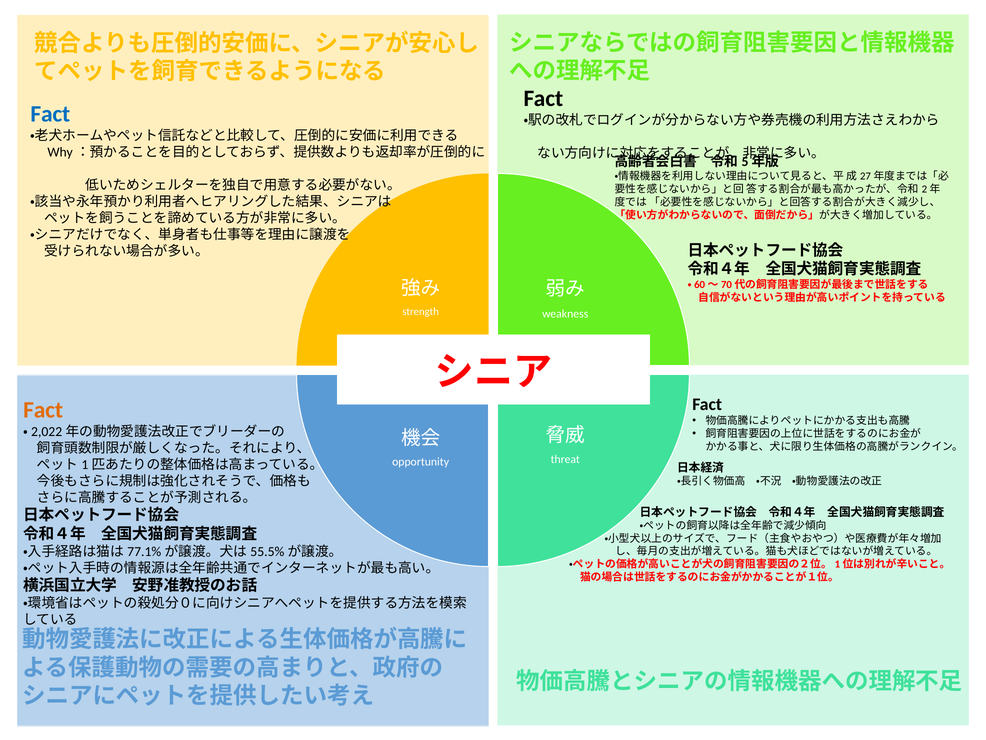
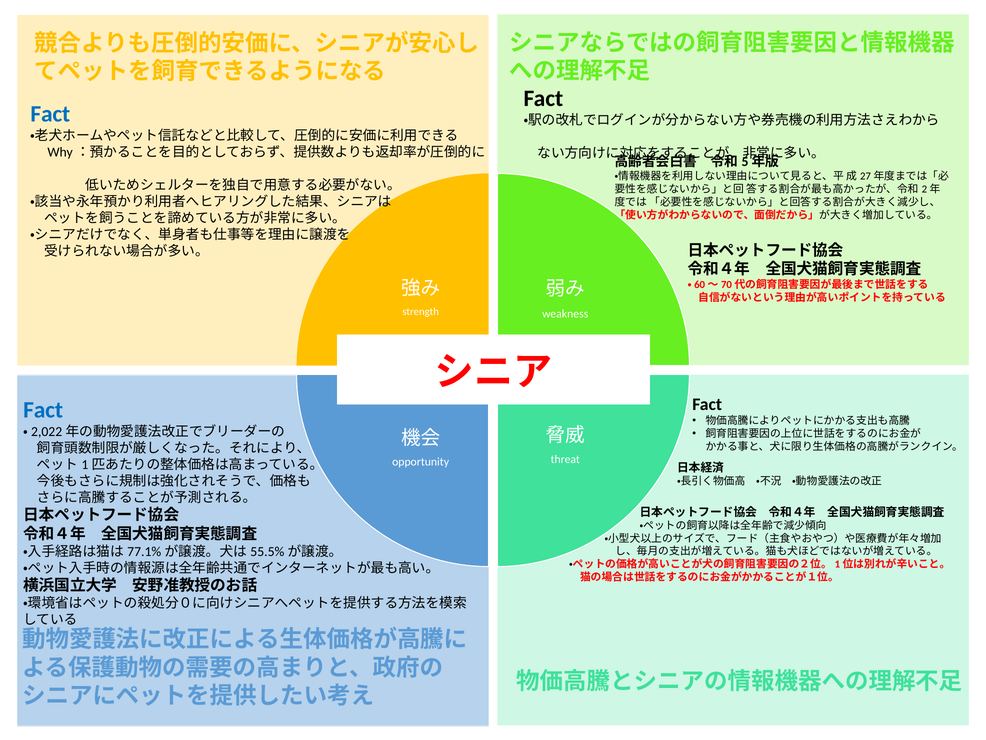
Fact colour: orange -> blue (43, 410)
